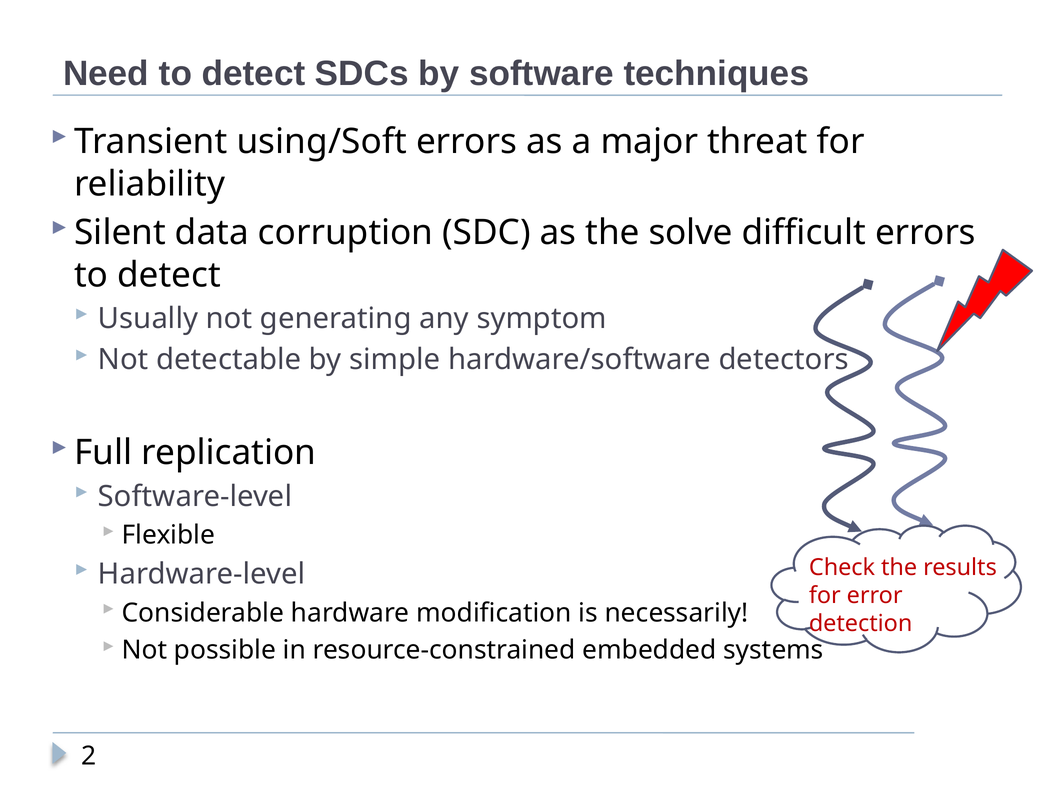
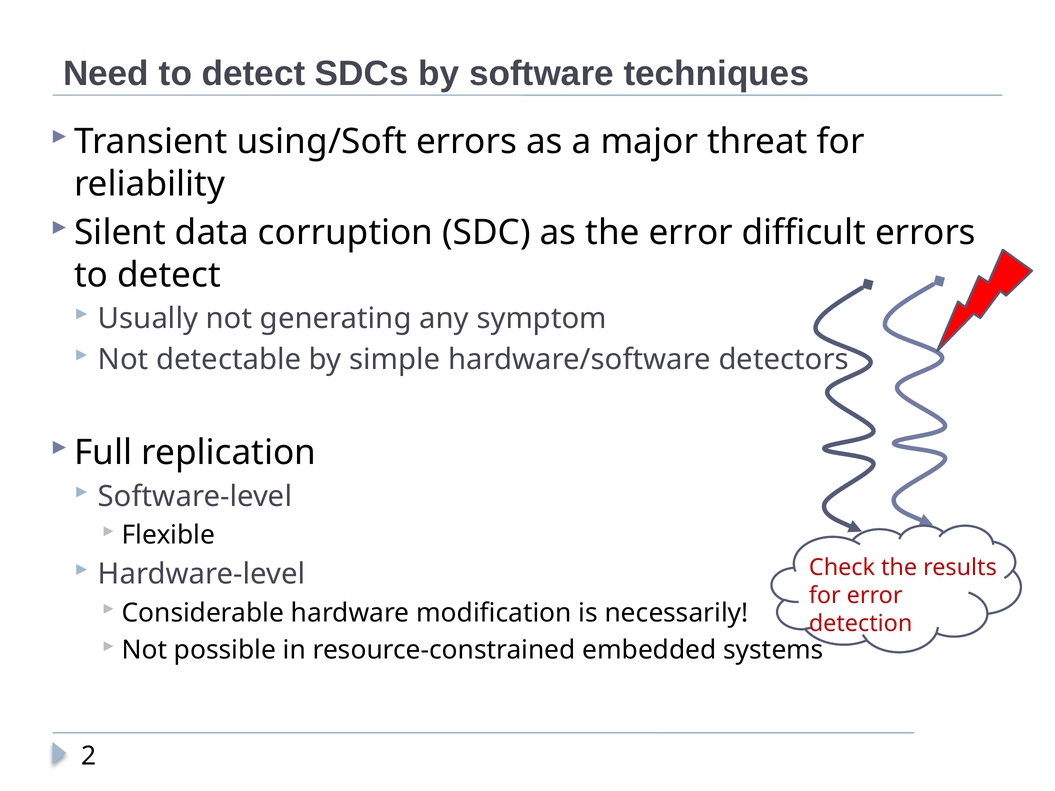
the solve: solve -> error (691, 233)
